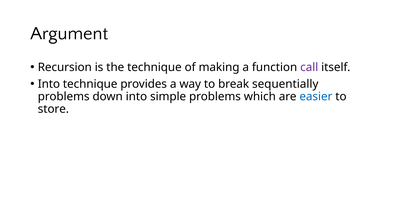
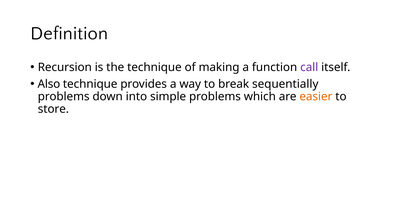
Argument: Argument -> Definition (69, 33)
Into: Into -> Also (49, 84)
easier colour: blue -> orange (316, 96)
